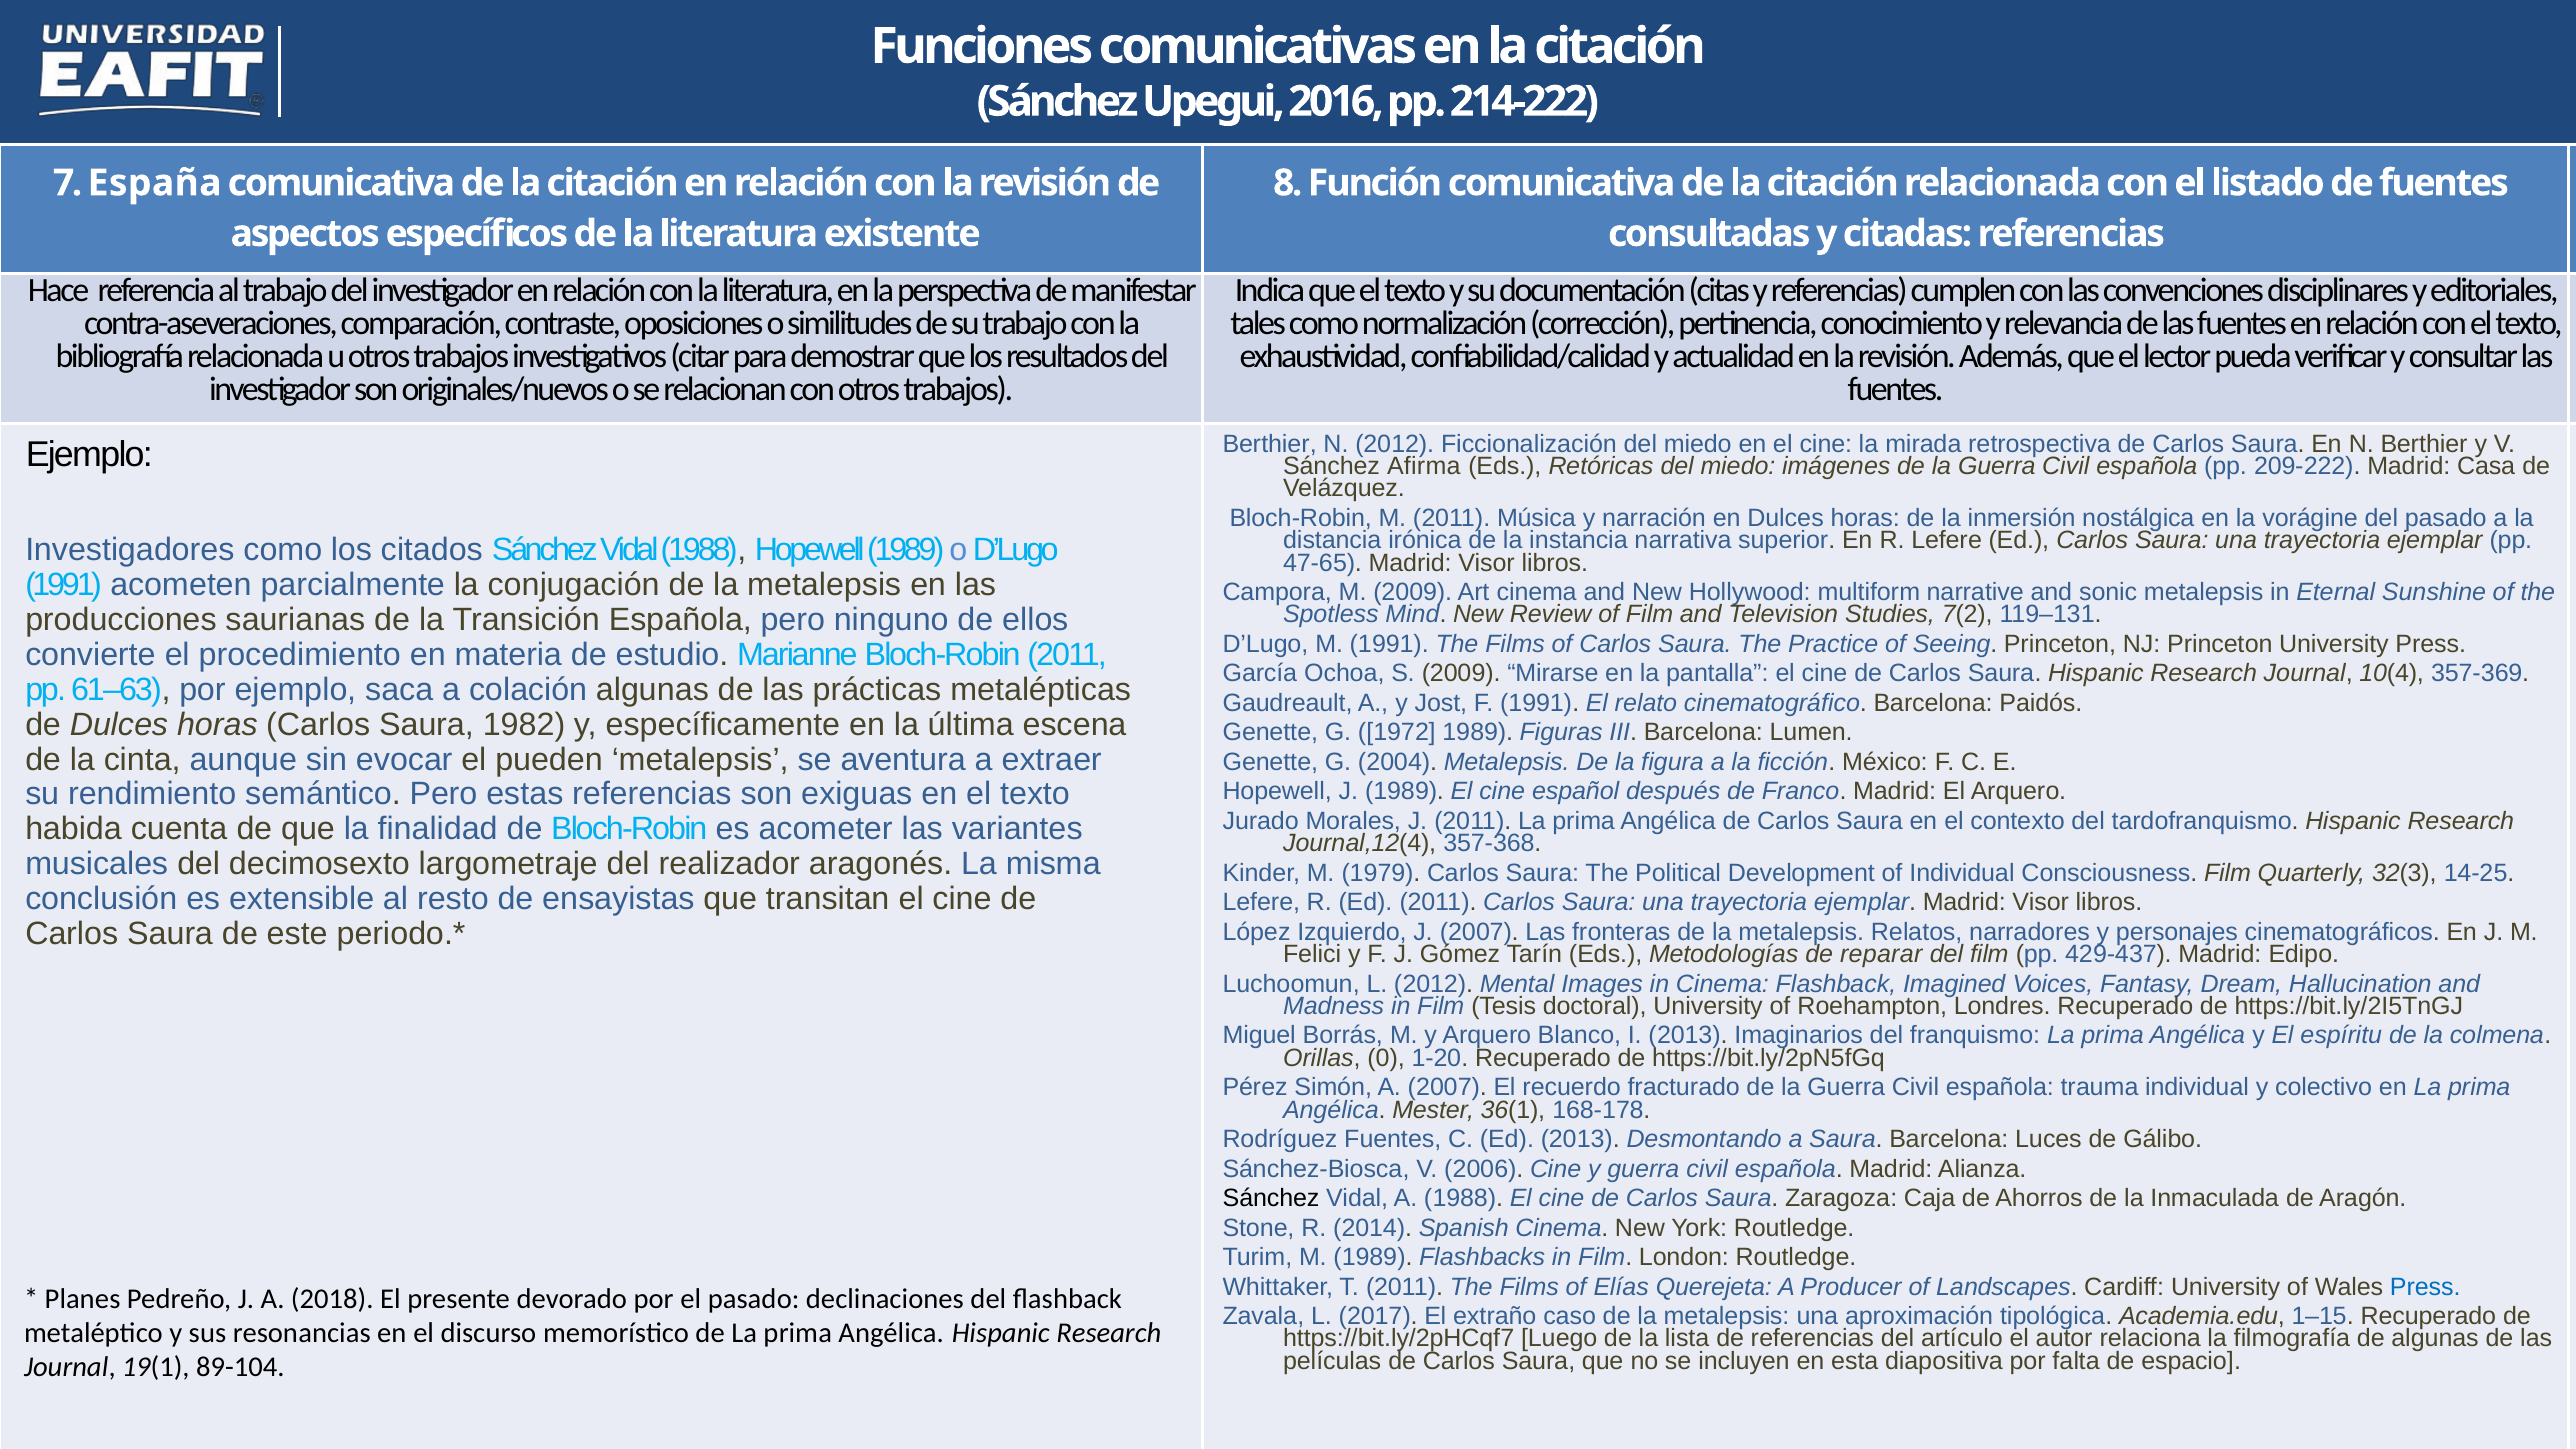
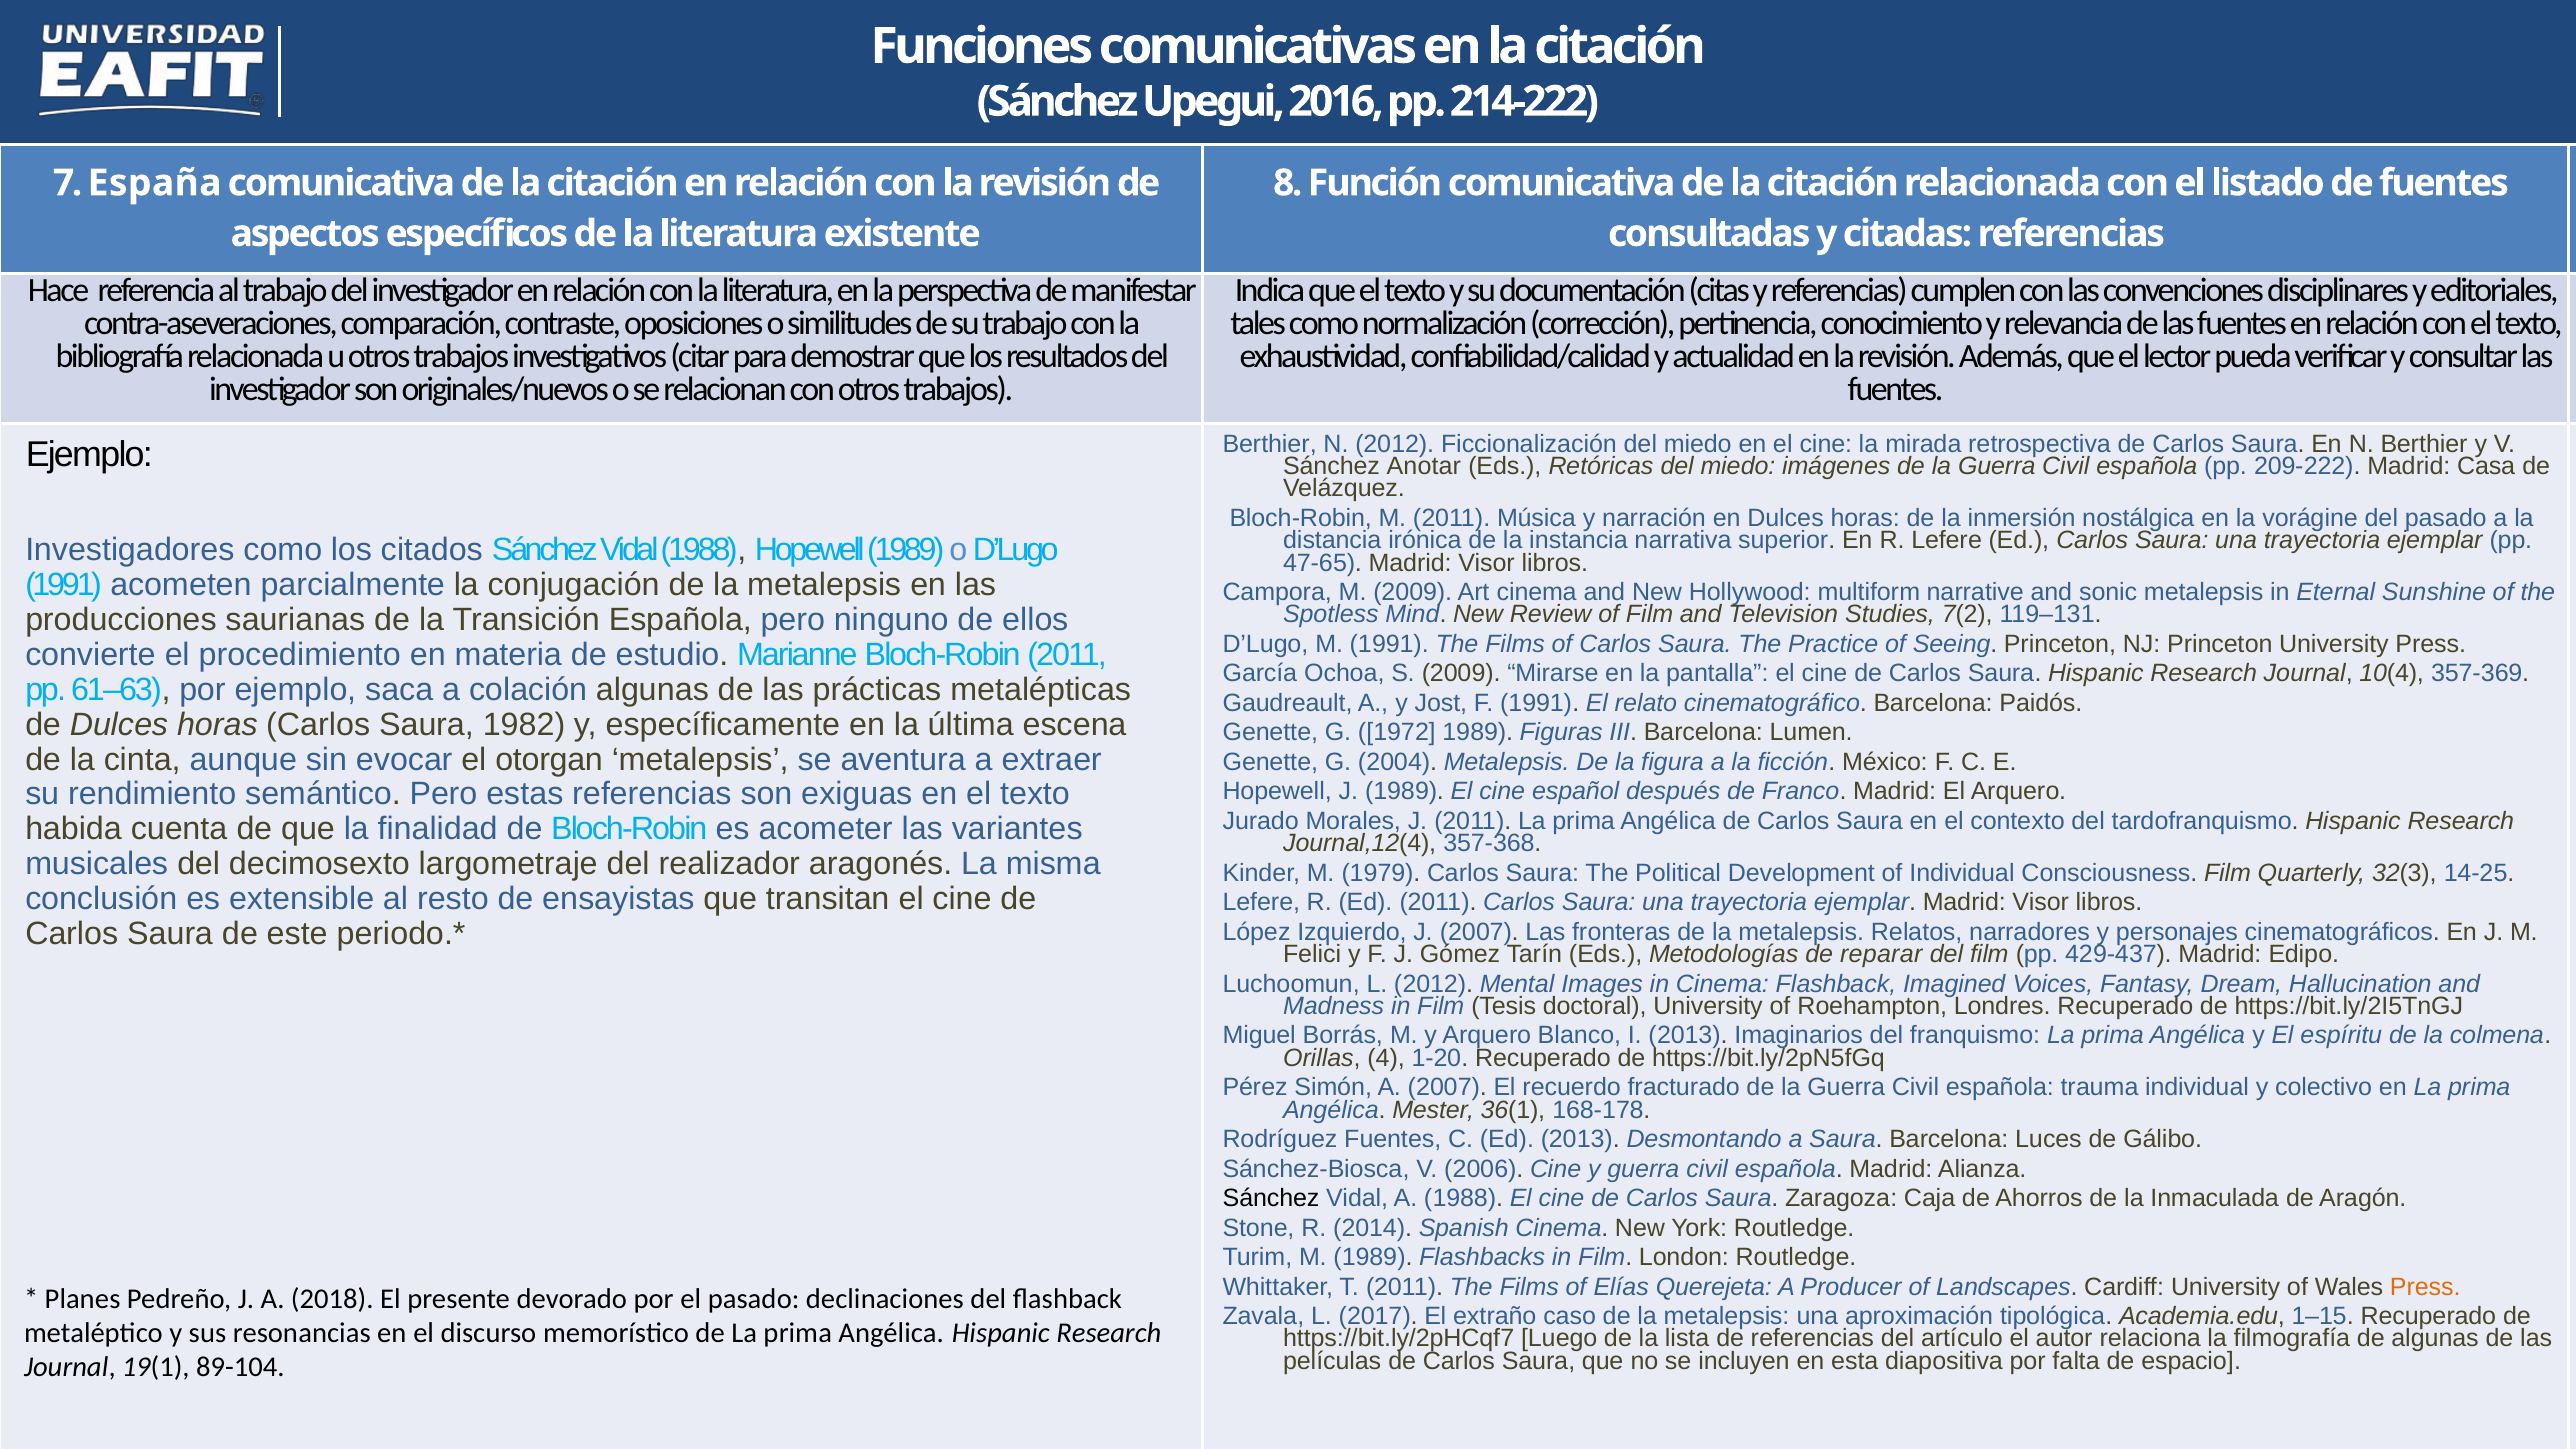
Afirma: Afirma -> Anotar (1424, 466)
pueden: pueden -> otorgan (549, 759)
0: 0 -> 4 (1386, 1058)
Press colour: blue -> orange (2425, 1287)
